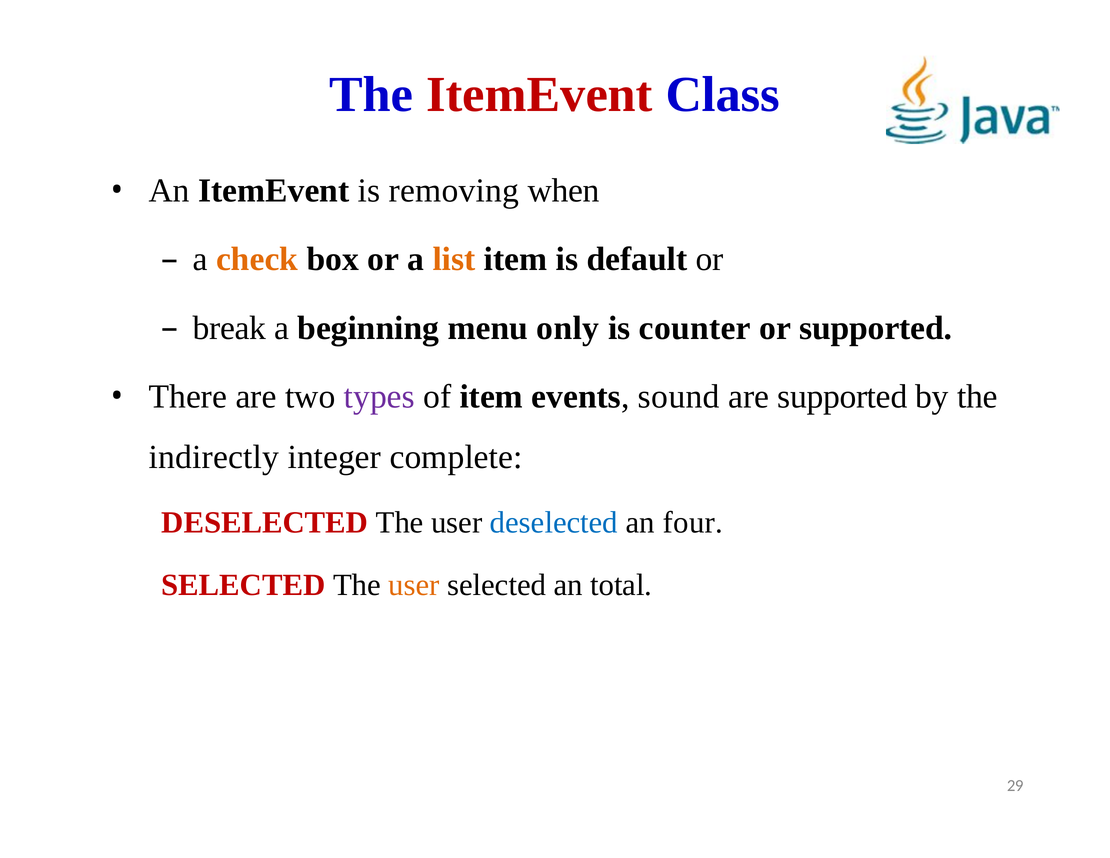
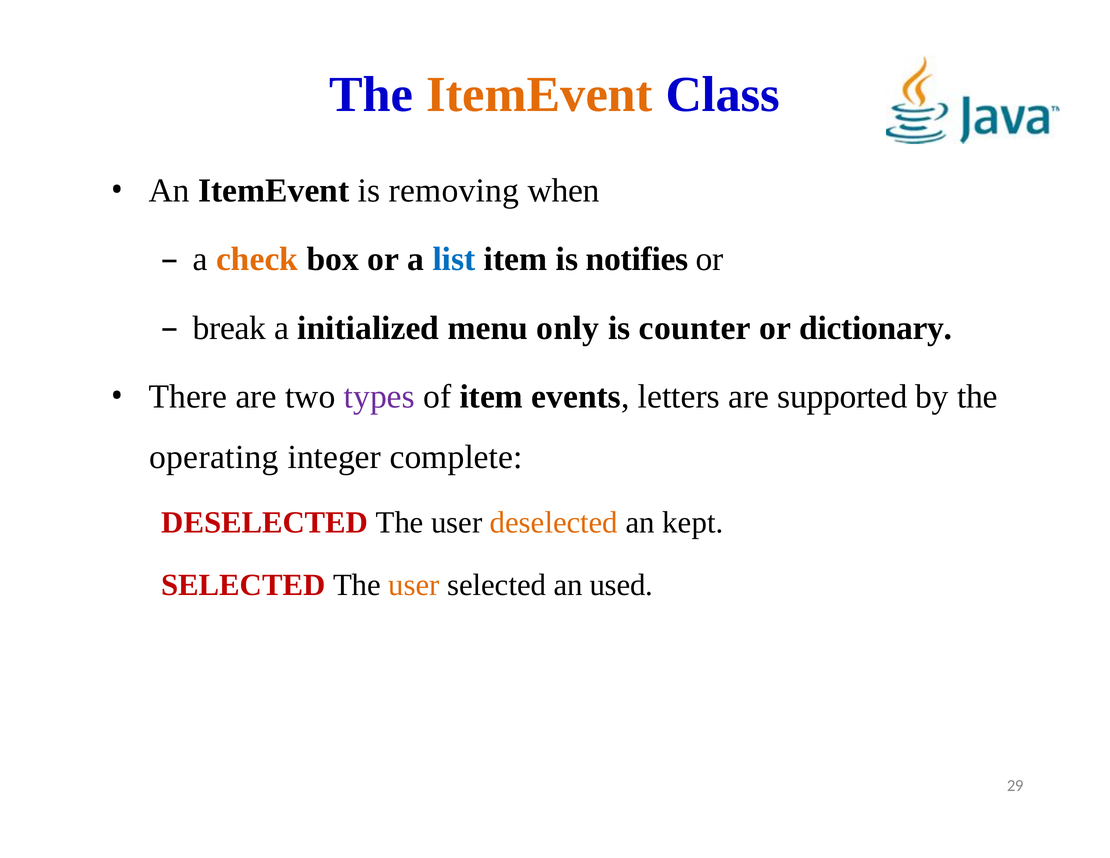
ItemEvent colour: red -> orange (539, 94)
list colour: orange -> blue (454, 259)
default: default -> notifies (637, 259)
beginning: beginning -> initialized (368, 328)
or supported: supported -> dictionary (876, 328)
sound: sound -> letters (679, 396)
indirectly: indirectly -> operating (214, 457)
deselected colour: blue -> orange (554, 522)
four: four -> kept (693, 522)
total: total -> used (621, 585)
